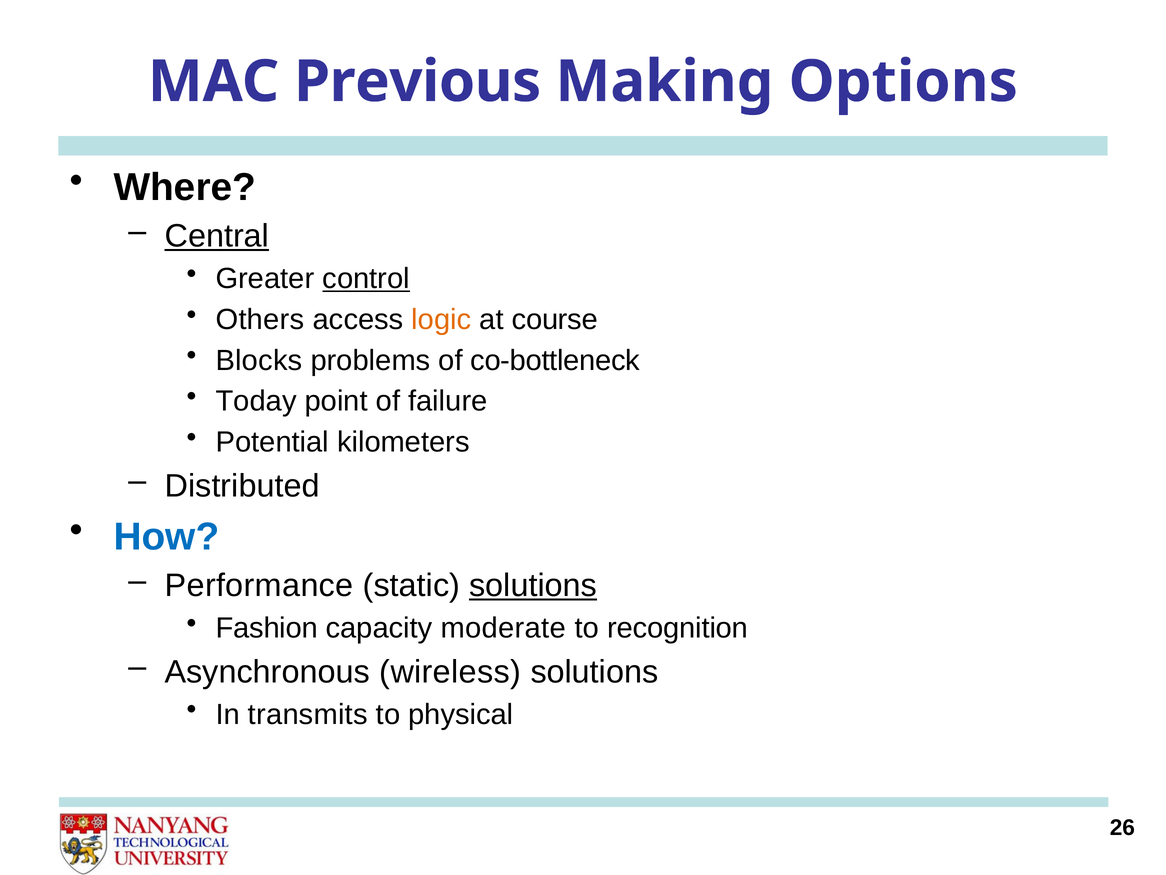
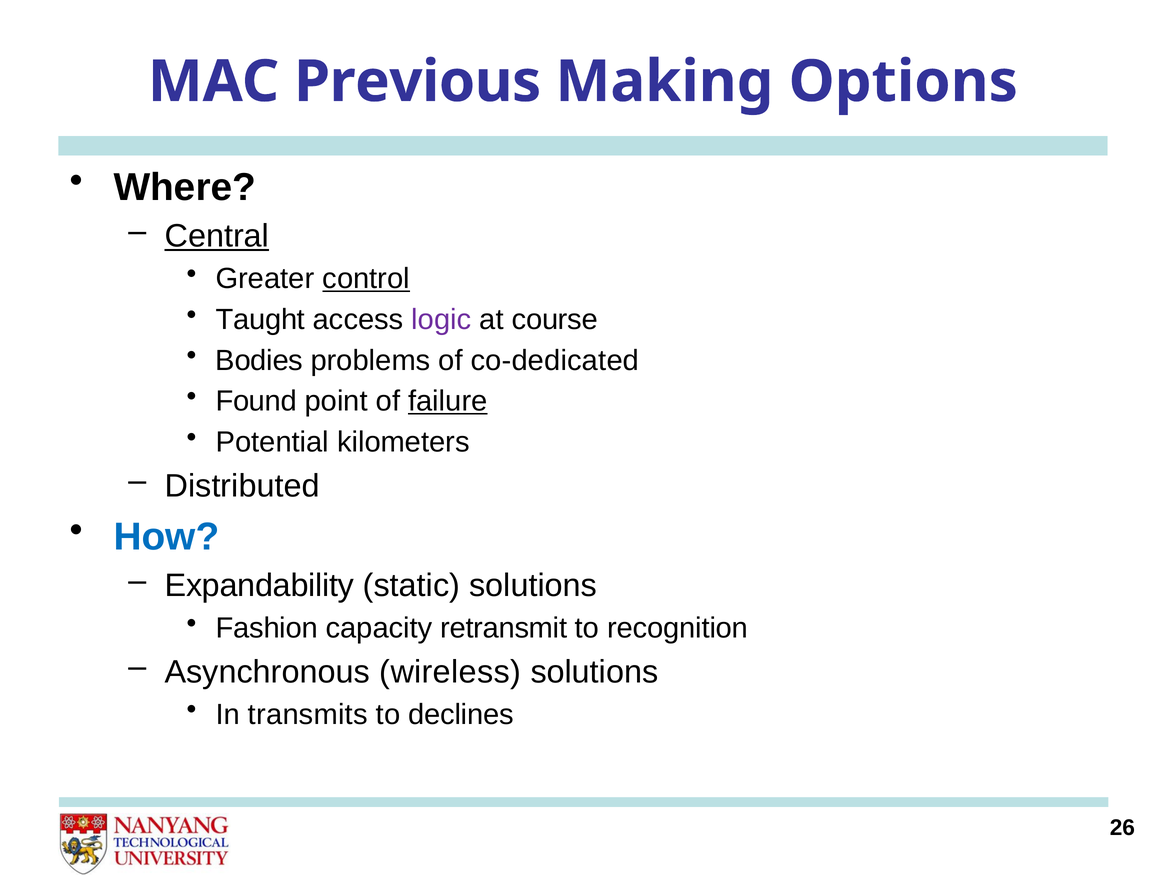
Others: Others -> Taught (260, 319)
logic colour: orange -> purple (441, 319)
Blocks: Blocks -> Bodies (259, 360)
co-bottleneck: co-bottleneck -> co-dedicated (555, 360)
Today: Today -> Found (256, 401)
failure underline: none -> present (448, 401)
Performance: Performance -> Expandability (259, 585)
solutions underline: present -> none (533, 585)
moderate: moderate -> retransmit (504, 628)
physical: physical -> declines (461, 714)
